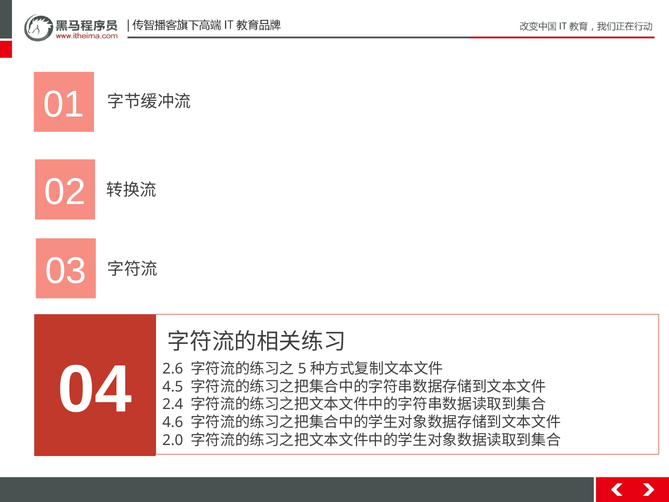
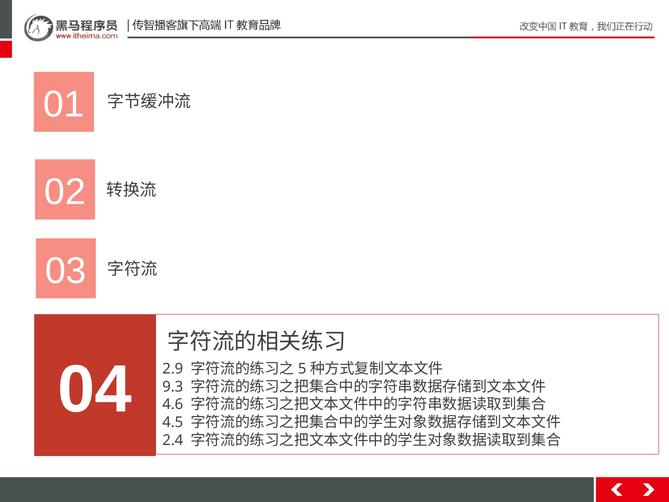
2.6: 2.6 -> 2.9 (173, 369)
4.5: 4.5 -> 9.3 (173, 386)
2.4: 2.4 -> 4.6 (173, 404)
4.6: 4.6 -> 4.5 (173, 422)
2.0: 2.0 -> 2.4 (173, 440)
